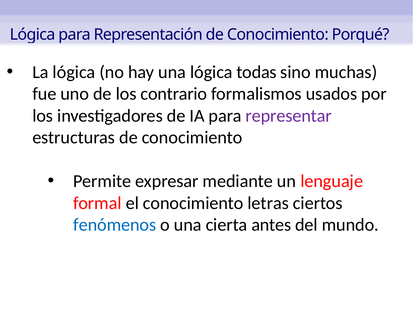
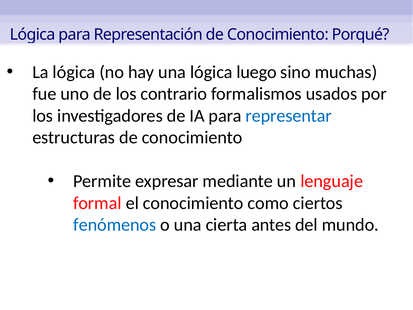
todas: todas -> luego (257, 72)
representar colour: purple -> blue (289, 116)
letras: letras -> como (268, 203)
